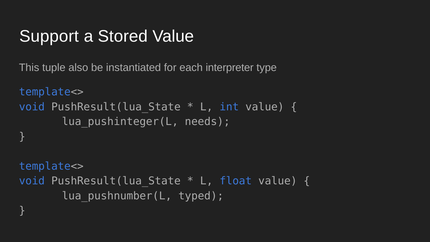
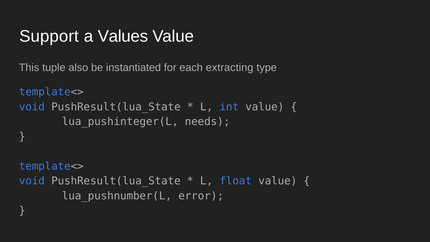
Stored: Stored -> Values (123, 36)
interpreter: interpreter -> extracting (230, 68)
typed: typed -> error (201, 196)
